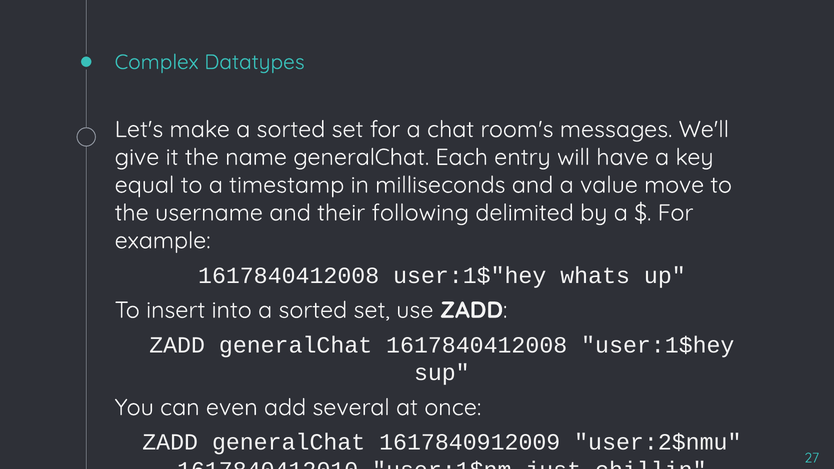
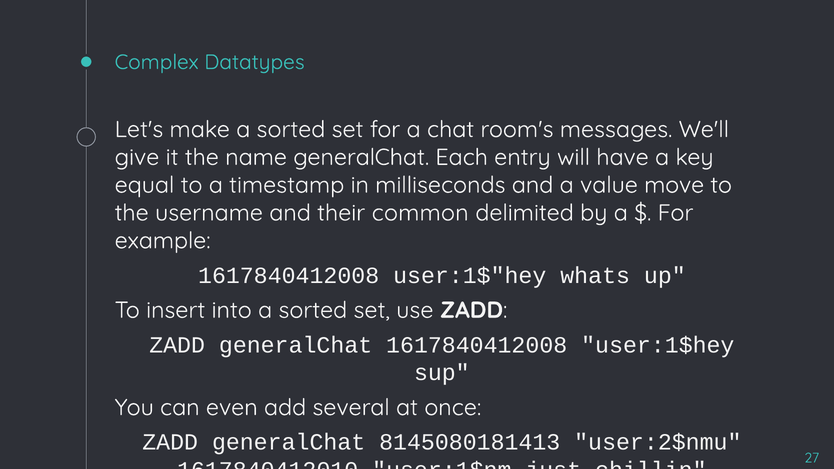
following: following -> common (420, 213)
1617840912009: 1617840912009 -> 8145080181413 (470, 442)
